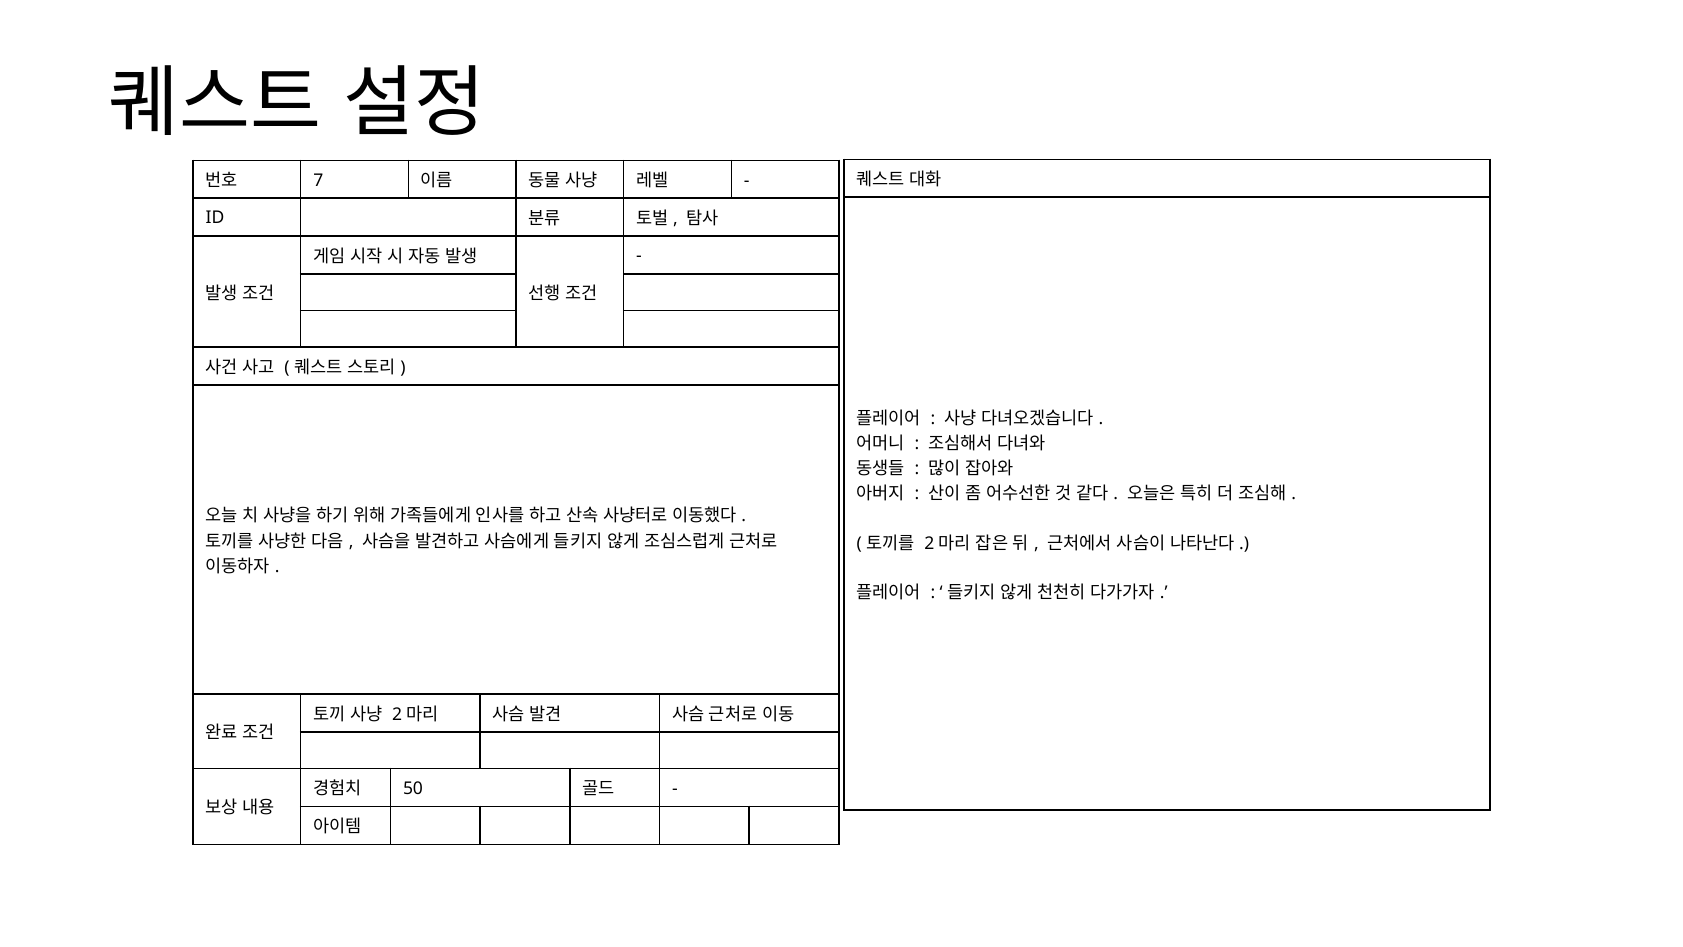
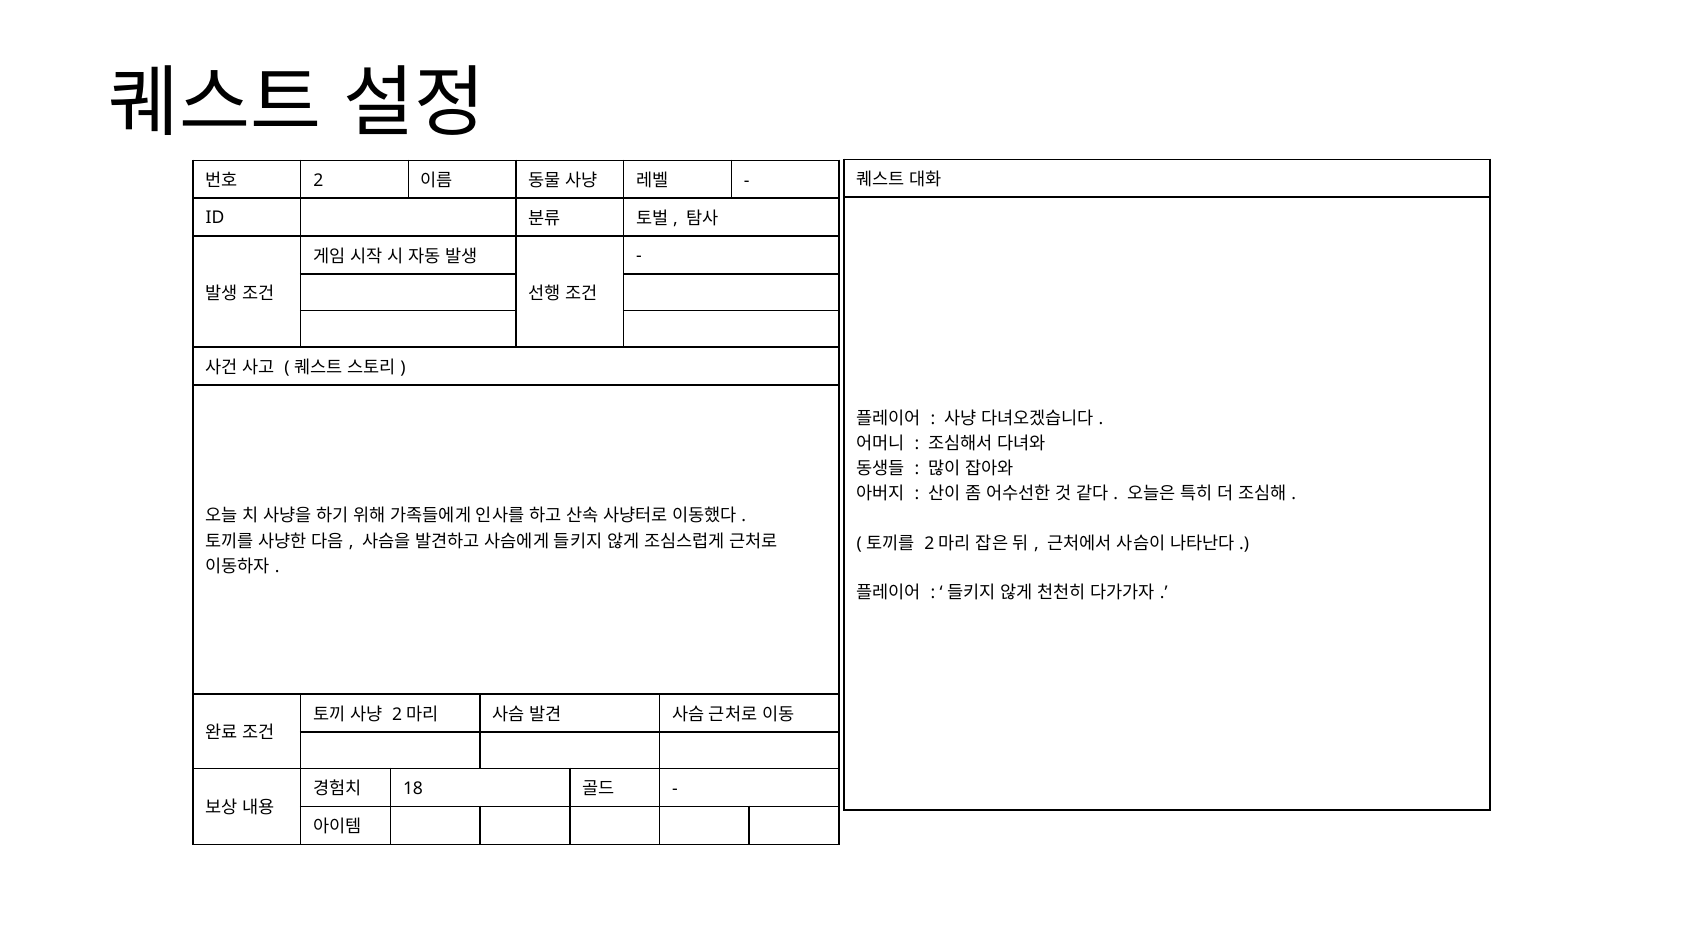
7: 7 -> 2 (318, 180)
50: 50 -> 18 (413, 788)
